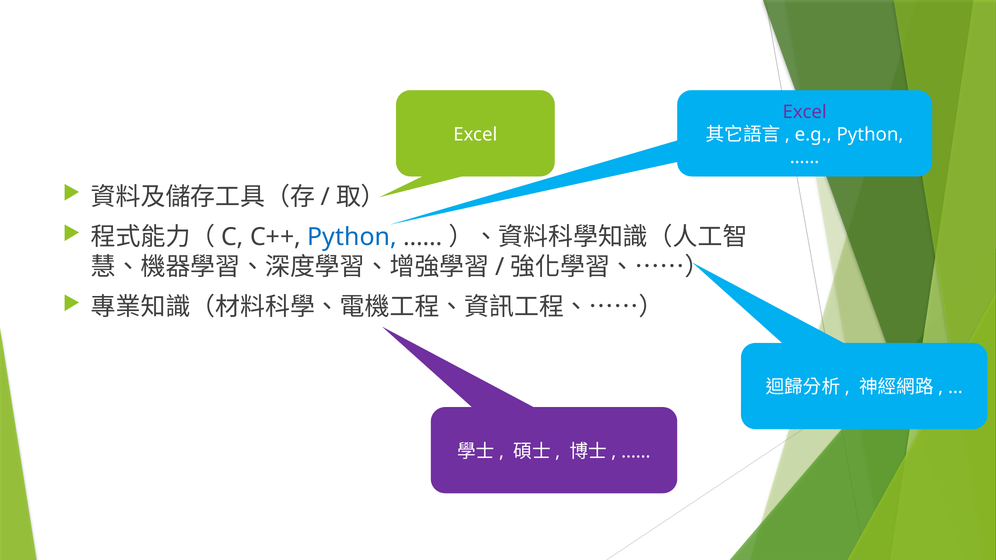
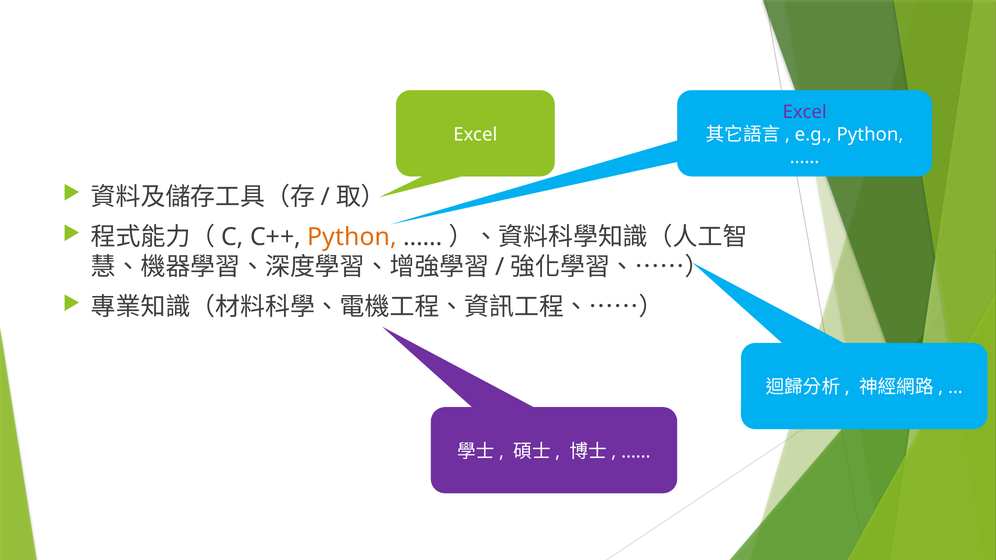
Python colour: blue -> orange (352, 237)
